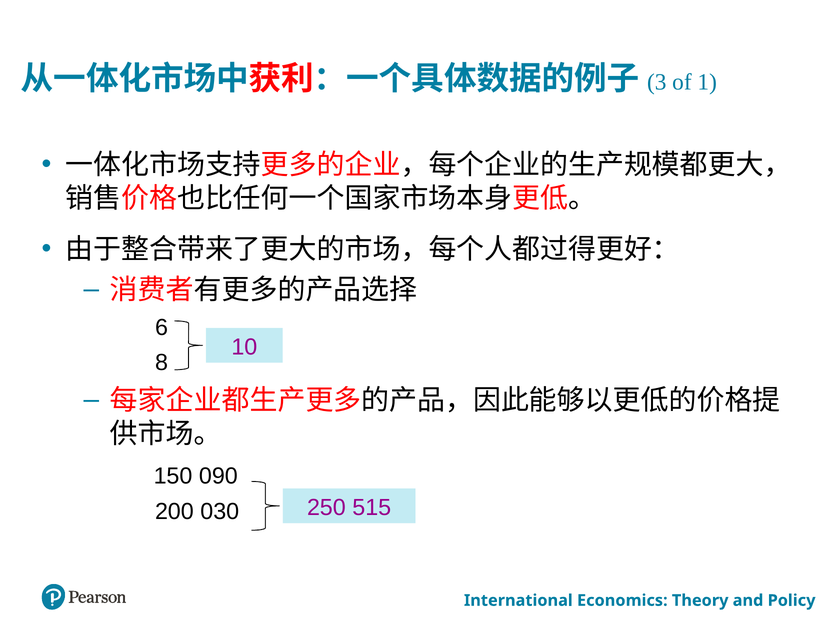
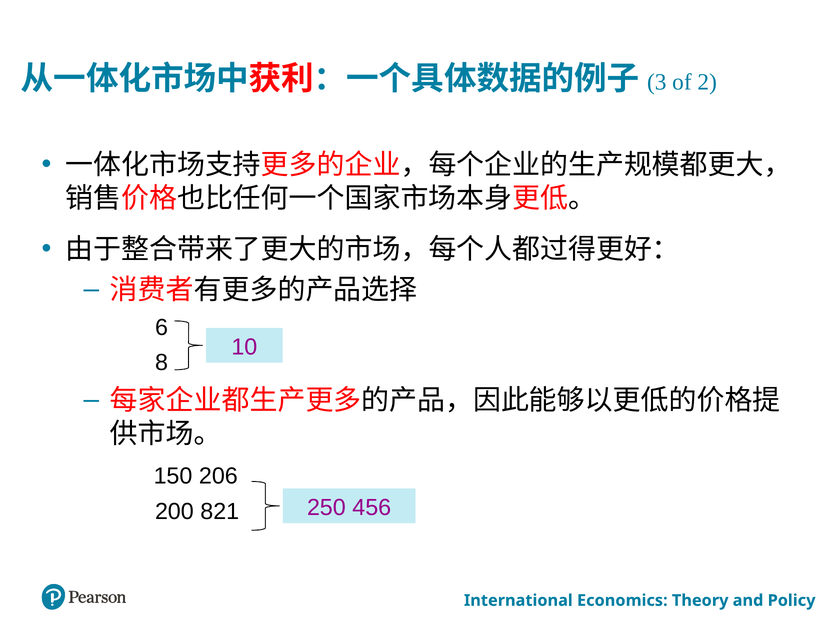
1: 1 -> 2 (707, 82)
090: 090 -> 206 (218, 476)
515: 515 -> 456 (372, 508)
030: 030 -> 821 (220, 512)
